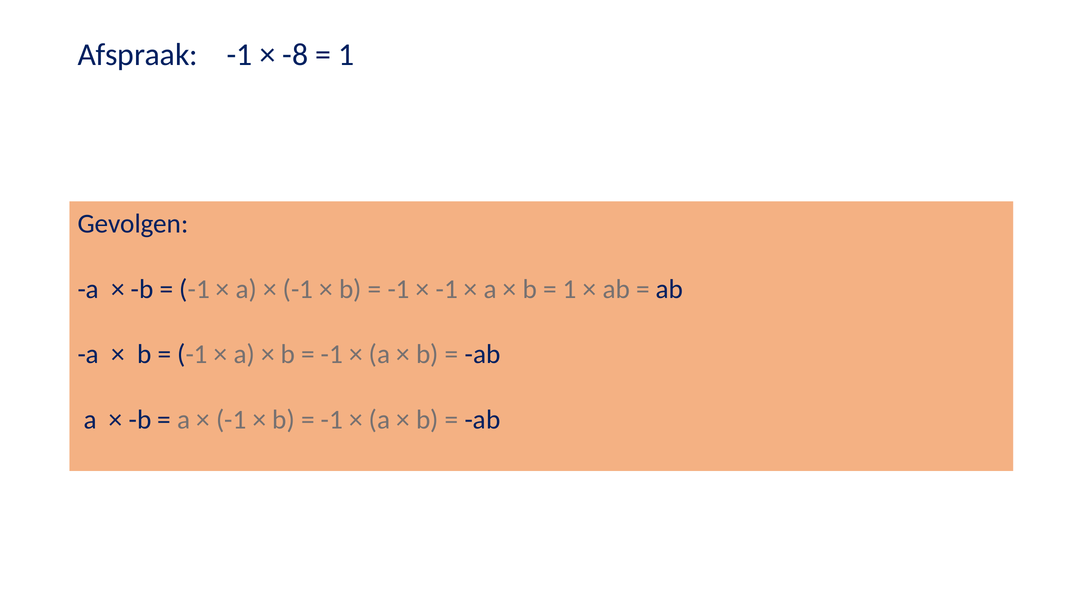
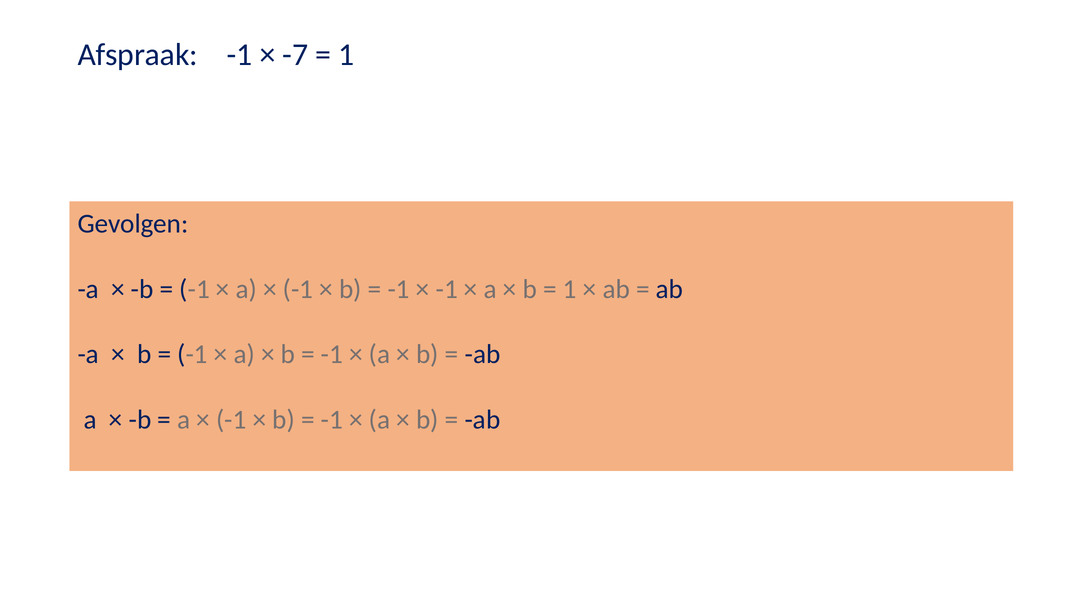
-8: -8 -> -7 (295, 55)
